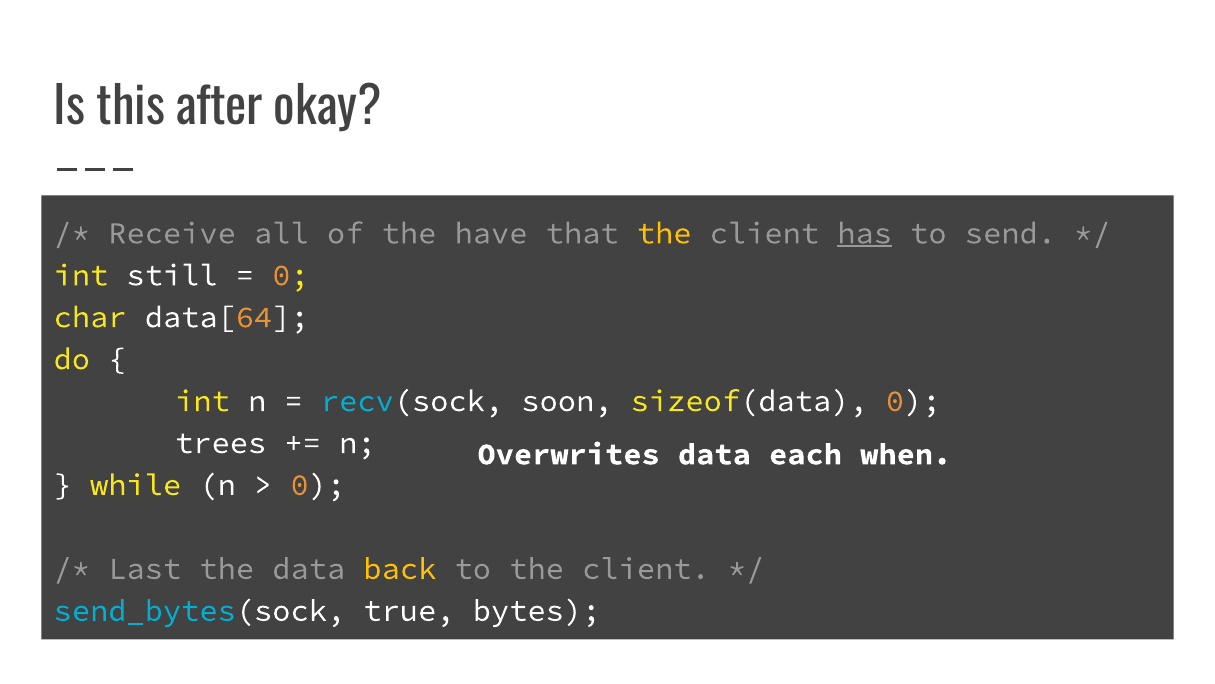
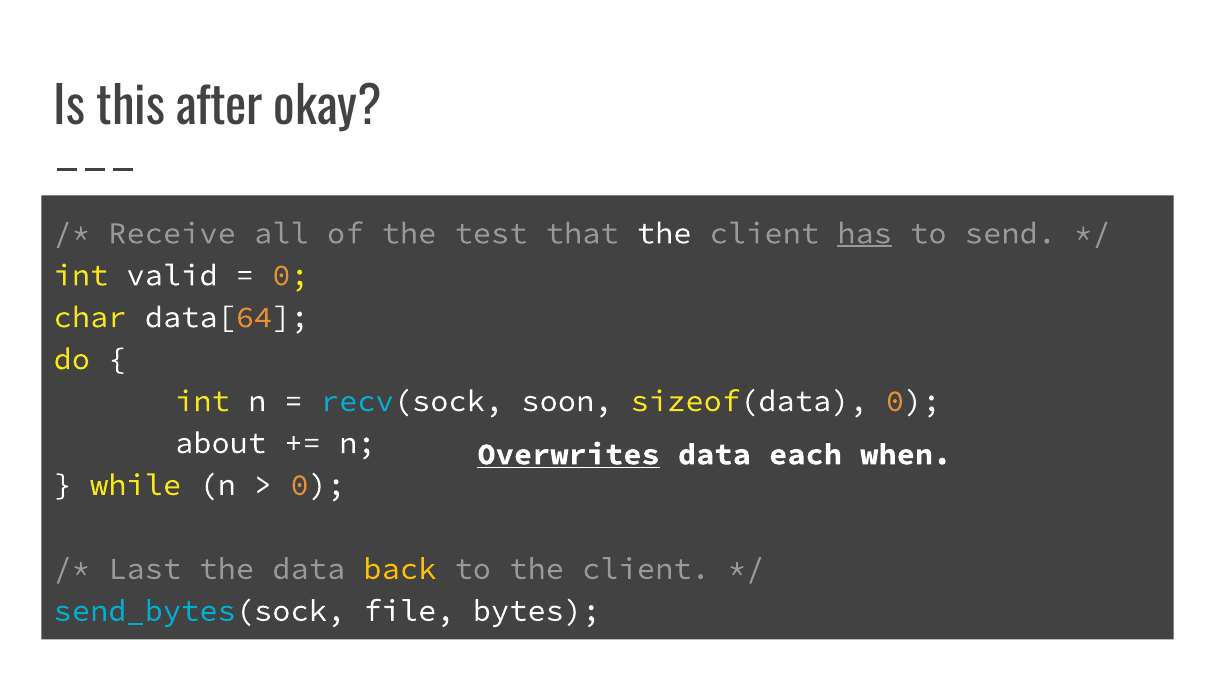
have: have -> test (491, 233)
the colour: yellow -> white (664, 233)
still: still -> valid (172, 275)
trees: trees -> about (221, 443)
Overwrites underline: none -> present (569, 454)
true: true -> file (409, 610)
